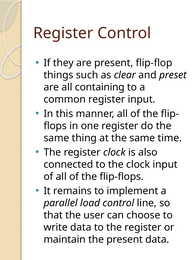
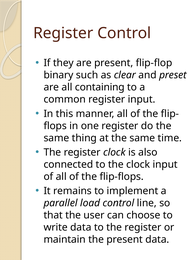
things: things -> binary (58, 75)
